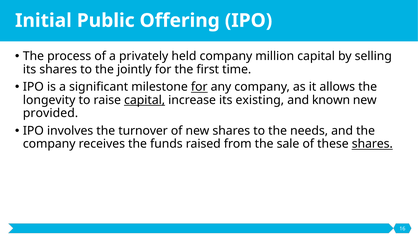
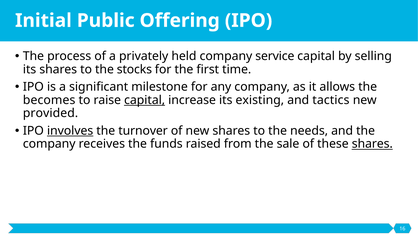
million: million -> service (275, 56)
jointly: jointly -> stocks (134, 69)
for underline: present -> none (199, 87)
longevity: longevity -> becomes (49, 100)
known: known -> tactics (331, 100)
involves underline: none -> present (70, 131)
